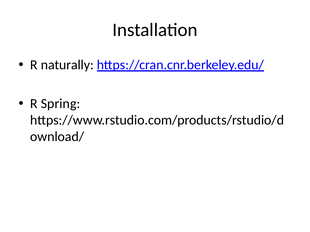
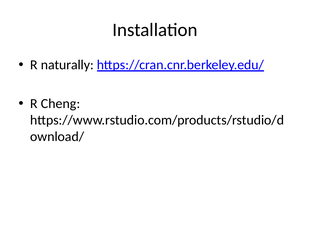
Spring: Spring -> Cheng (61, 104)
